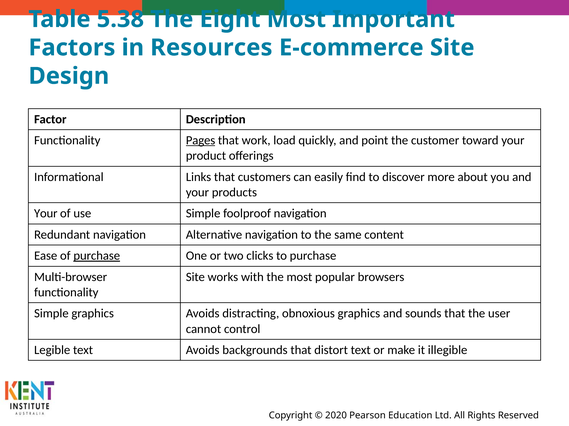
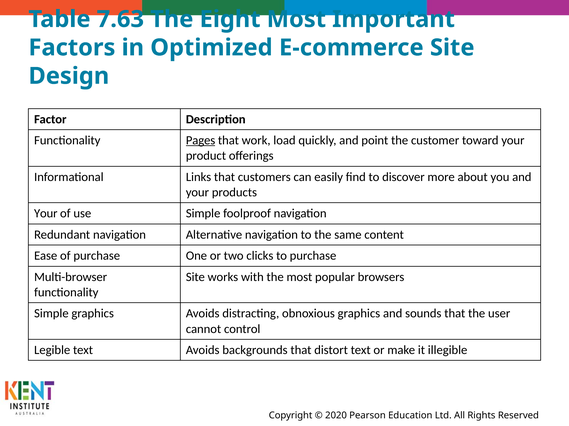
5.38: 5.38 -> 7.63 (120, 19)
Resources: Resources -> Optimized (211, 48)
purchase underline: present -> none (97, 256)
